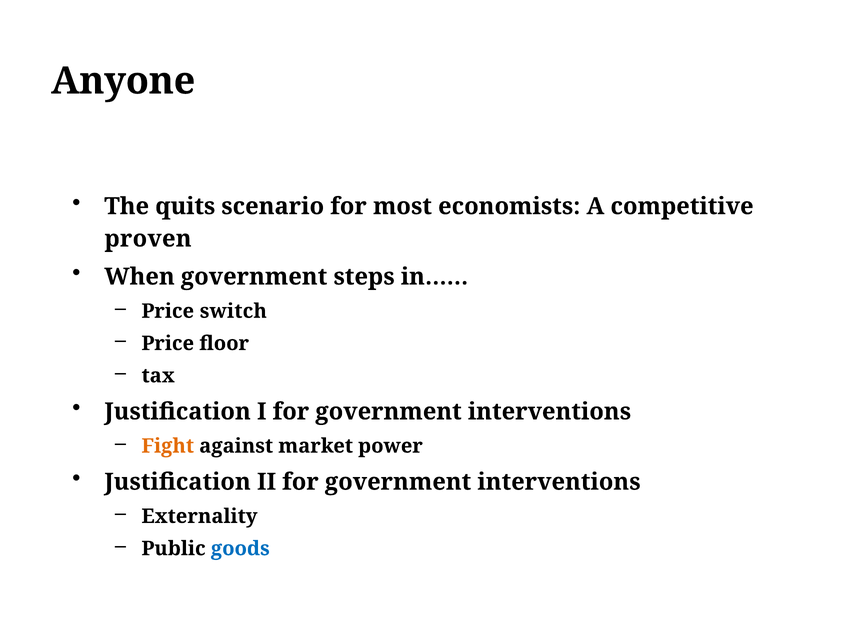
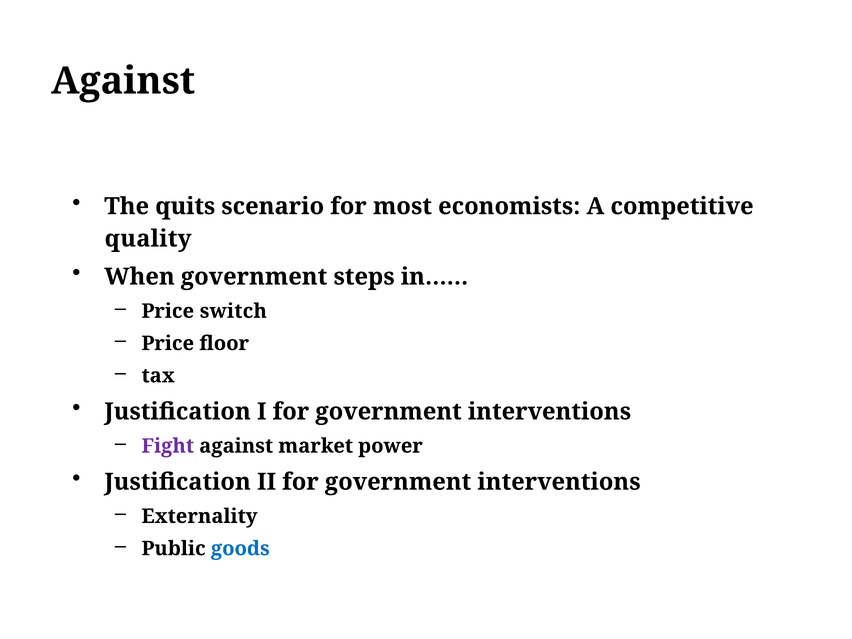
Anyone: Anyone -> Against (123, 81)
proven: proven -> quality (148, 239)
Fight colour: orange -> purple (168, 446)
